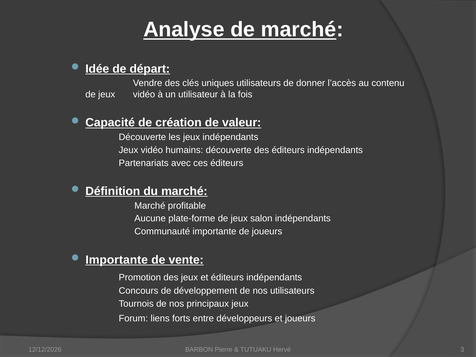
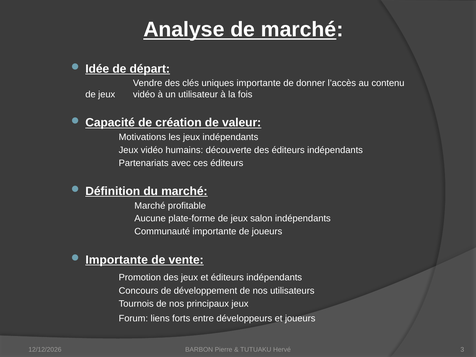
uniques utilisateurs: utilisateurs -> importante (259, 83)
Découverte: Découverte -> Motivations (142, 137)
